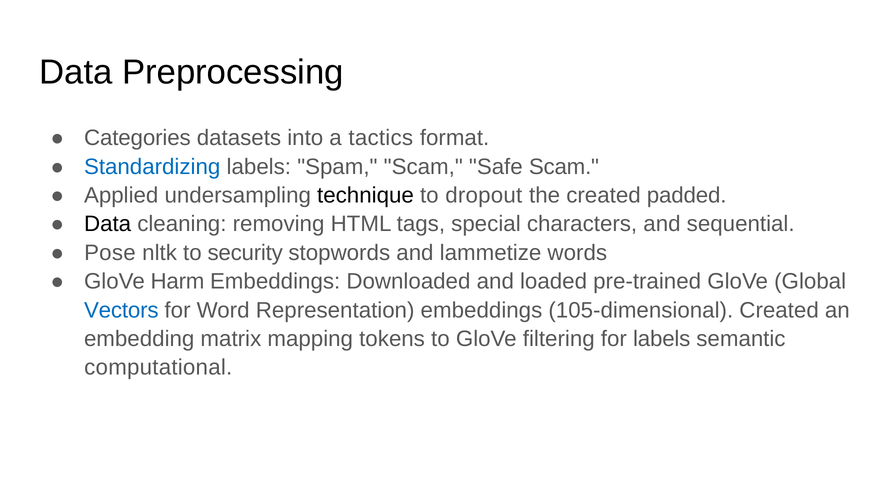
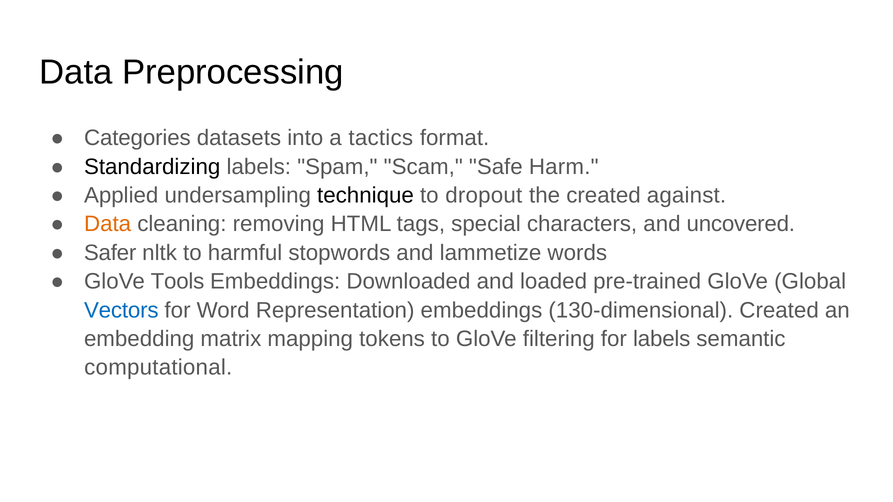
Standardizing colour: blue -> black (152, 167)
Safe Scam: Scam -> Harm (564, 167)
padded: padded -> against (686, 196)
Data colour: black -> orange (108, 224)
sequential: sequential -> uncovered (741, 224)
Pose: Pose -> Safer (110, 253)
security: security -> harmful (245, 253)
Harm: Harm -> Tools (178, 282)
105-dimensional: 105-dimensional -> 130-dimensional (641, 310)
